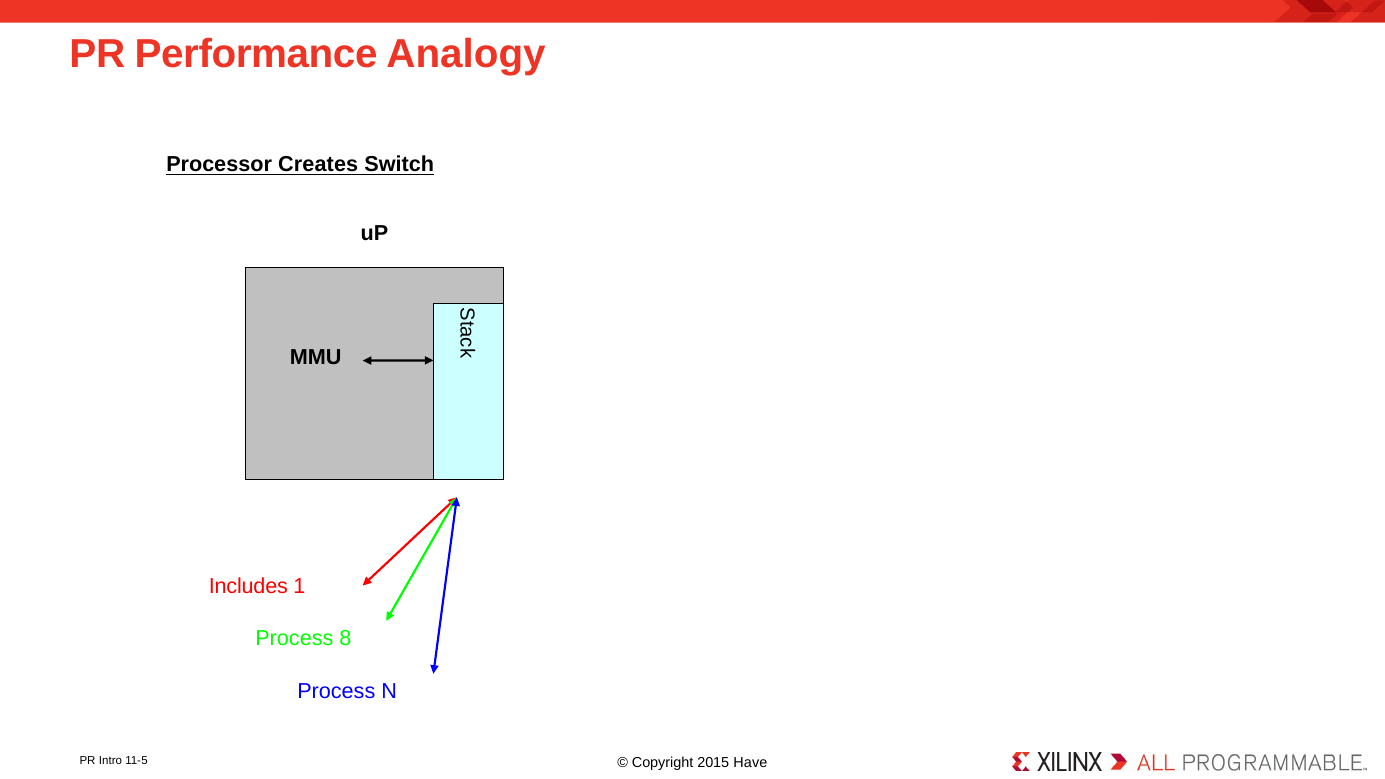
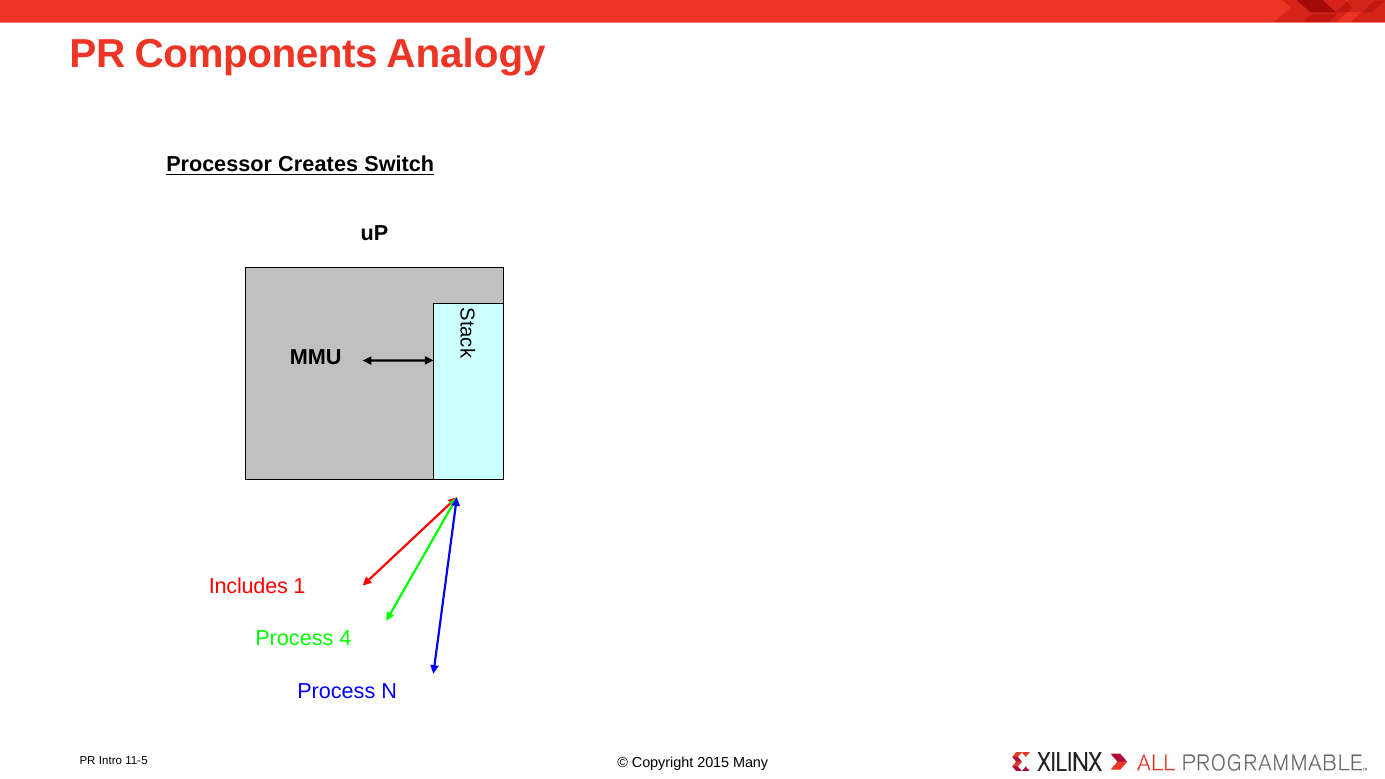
Performance: Performance -> Components (256, 54)
8: 8 -> 4 (345, 638)
Have: Have -> Many (751, 763)
